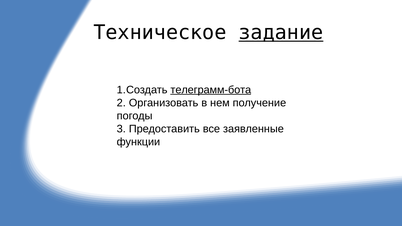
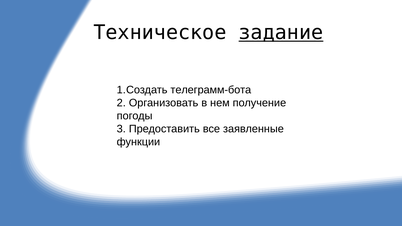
телеграмм-бота underline: present -> none (211, 90)
